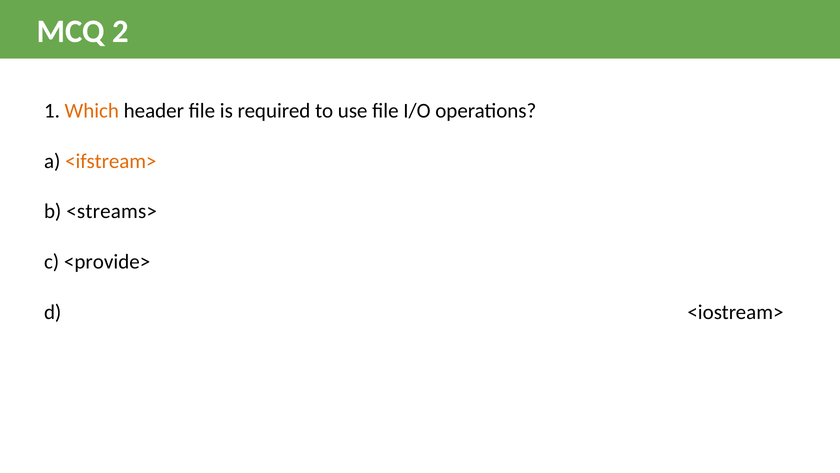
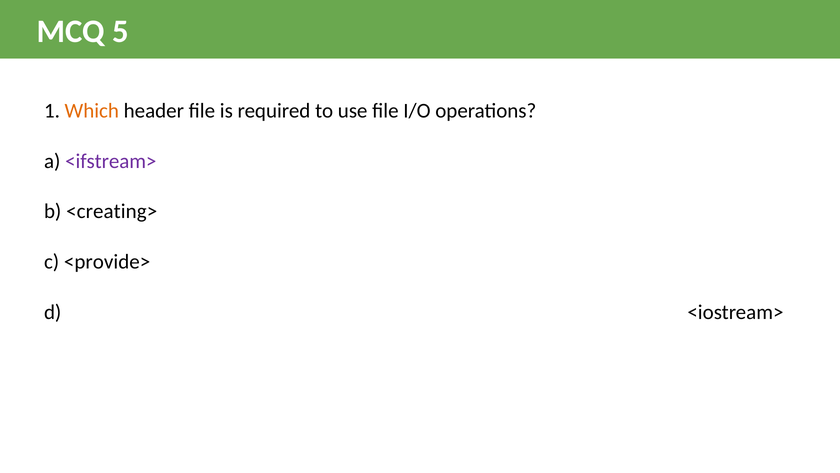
2: 2 -> 5 (120, 32)
<ifstream> colour: orange -> purple (111, 161)
<streams>: <streams> -> <creating> (112, 211)
